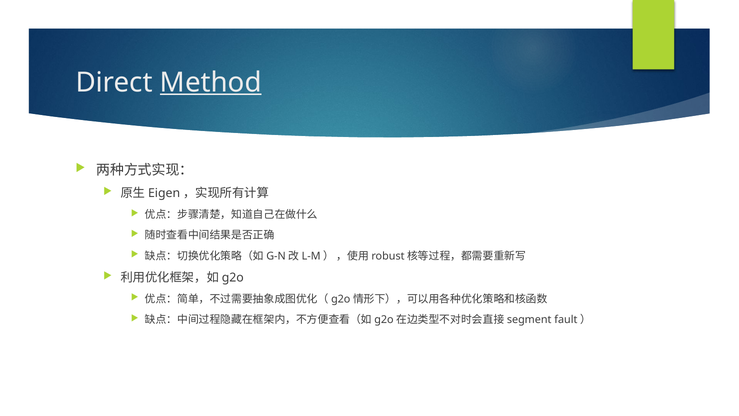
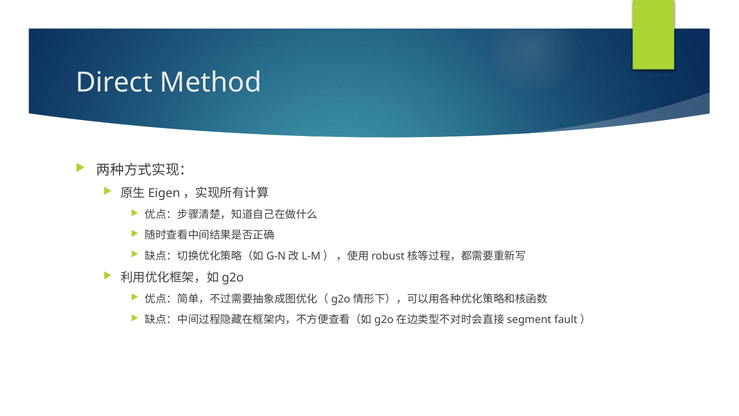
Method underline: present -> none (211, 82)
